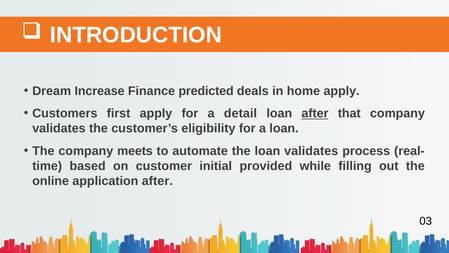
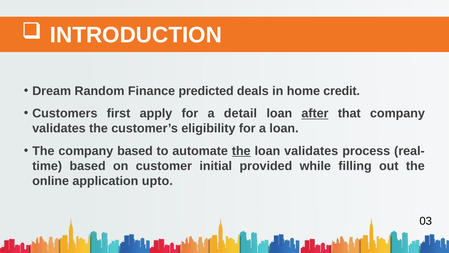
Increase: Increase -> Random (100, 91)
home apply: apply -> credit (342, 91)
company meets: meets -> based (135, 151)
the underline: none -> present (241, 151)
application after: after -> upto (157, 181)
